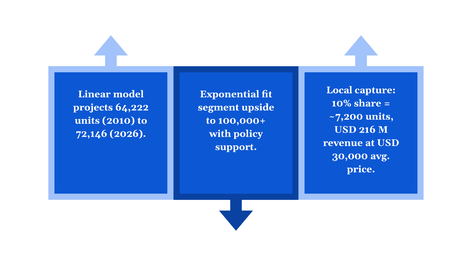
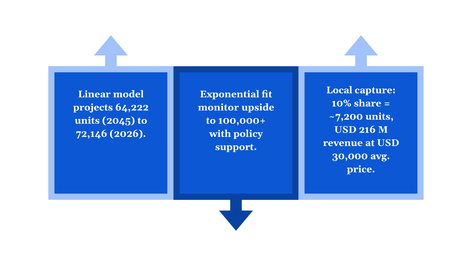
segment: segment -> monitor (218, 107)
2010: 2010 -> 2045 (119, 120)
